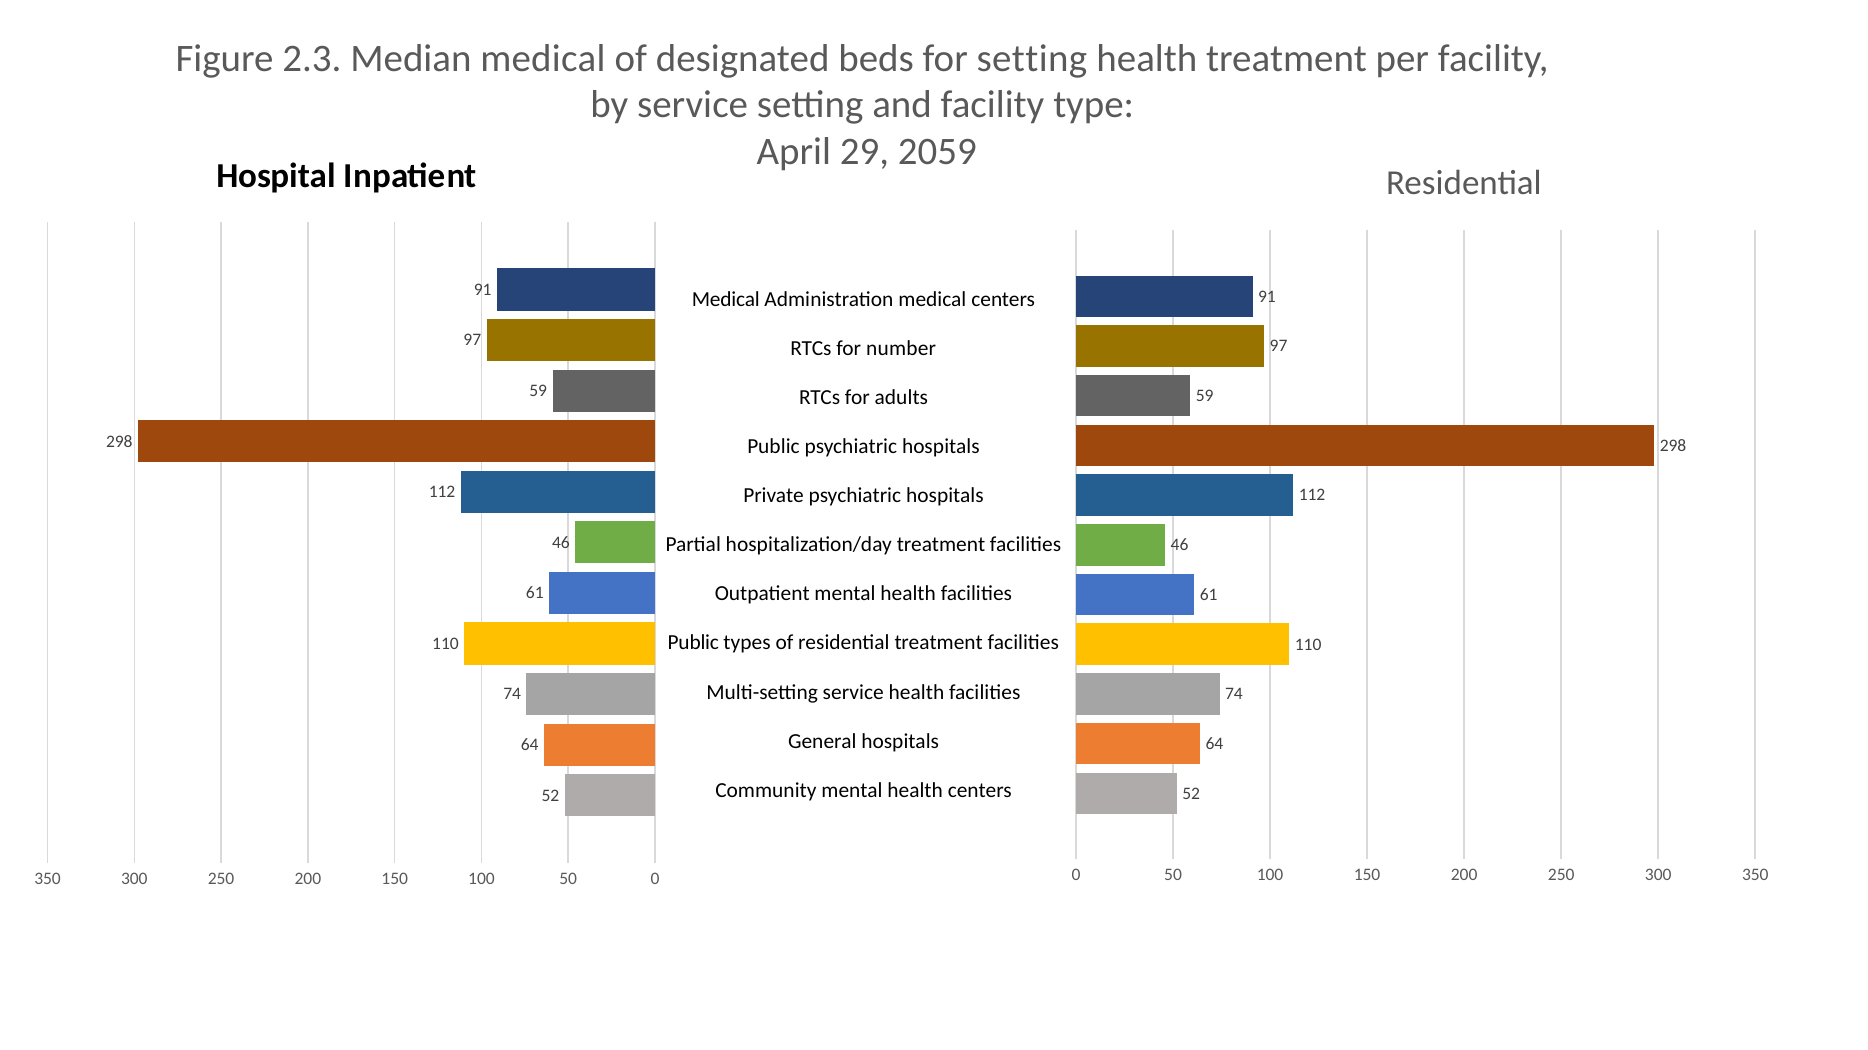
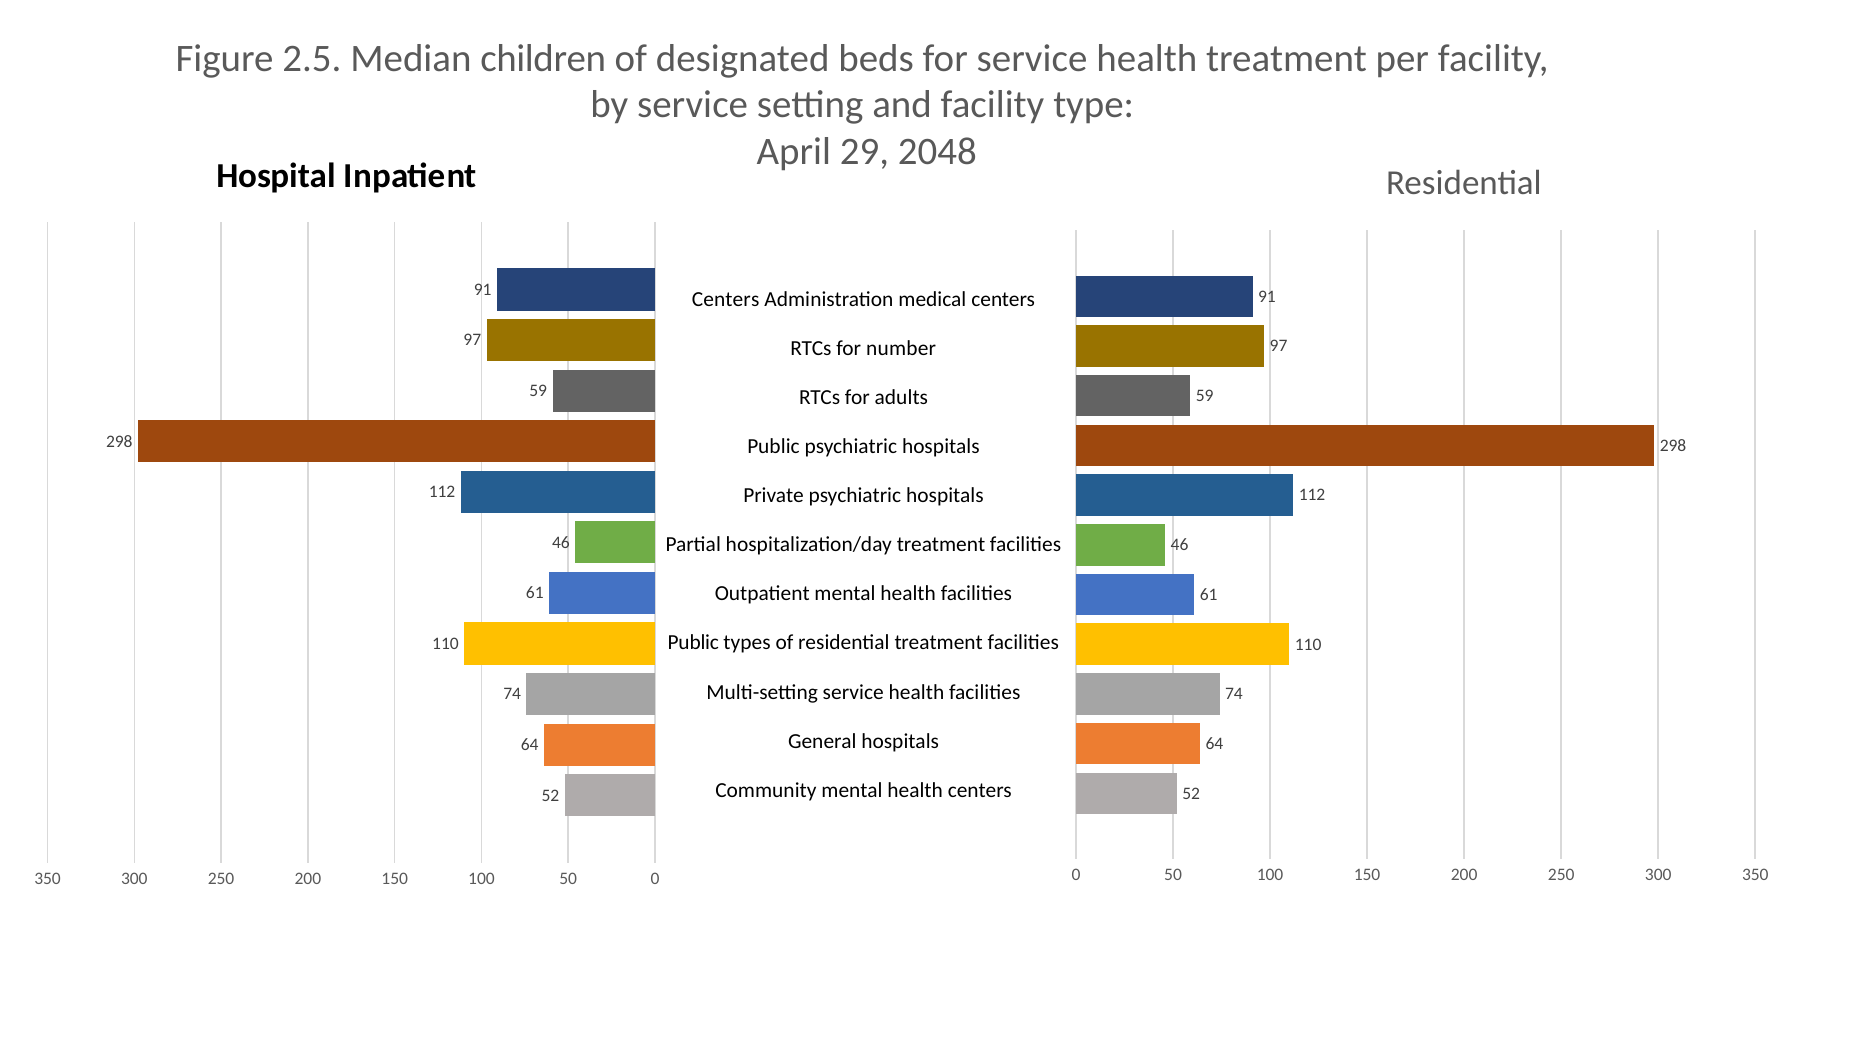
2.3: 2.3 -> 2.5 (312, 58)
Median medical: medical -> children (543, 58)
for setting: setting -> service (1032, 58)
2059: 2059 -> 2048 (937, 152)
Medical: Medical -> Centers (726, 300)
